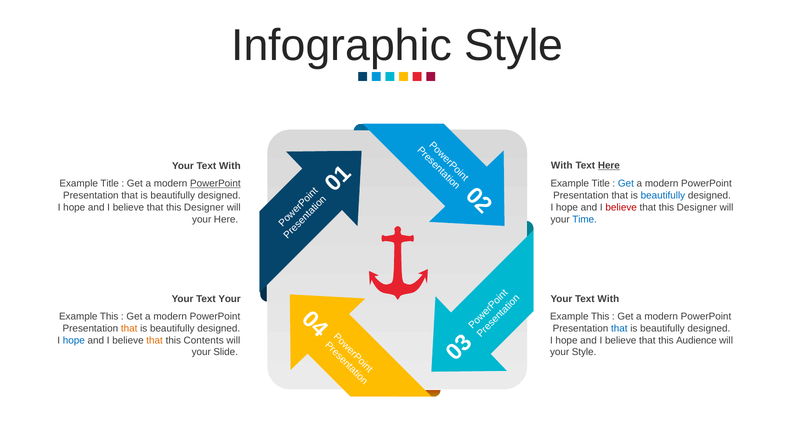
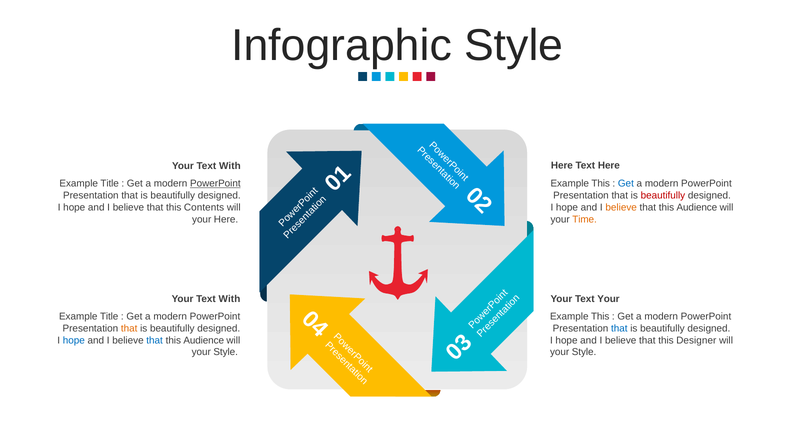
With: With -> Here (562, 166)
Here underline: present -> none (609, 166)
Title: Title -> This (601, 184)
beautifully colour: blue -> red (663, 196)
Designer: Designer -> Contents (204, 207)
believe colour: red -> orange (621, 207)
Designer: Designer -> Audience (697, 207)
Time colour: blue -> orange (585, 219)
Your: Your -> With (229, 299)
With: With -> Your (608, 299)
This: This -> Title (109, 317)
that colour: orange -> blue (155, 340)
Contents: Contents -> Audience (204, 340)
Audience: Audience -> Designer (696, 340)
Slide: Slide -> Style (226, 352)
